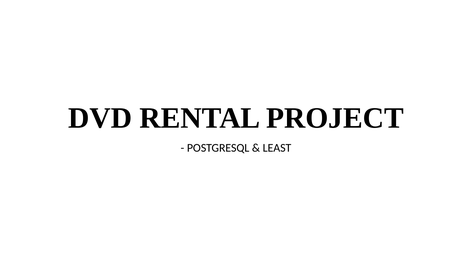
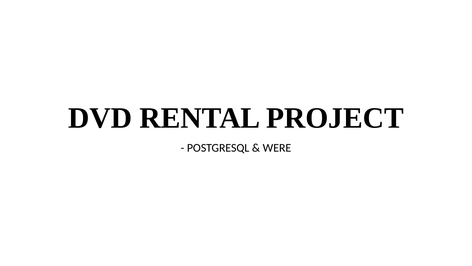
LEAST: LEAST -> WERE (277, 148)
